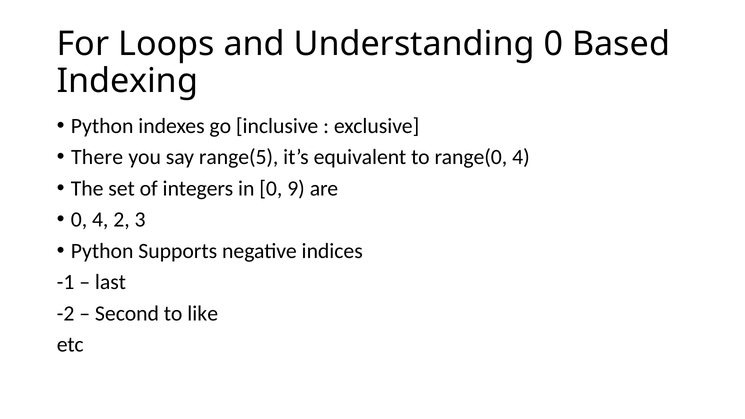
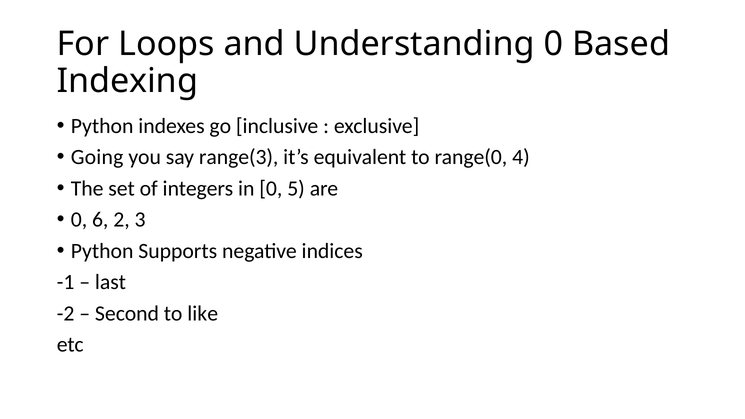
There: There -> Going (97, 157)
range(5: range(5 -> range(3 (239, 157)
9: 9 -> 5 (296, 188)
0 4: 4 -> 6 (100, 220)
